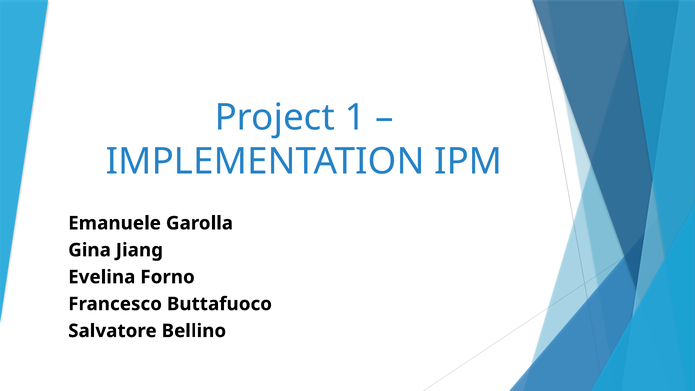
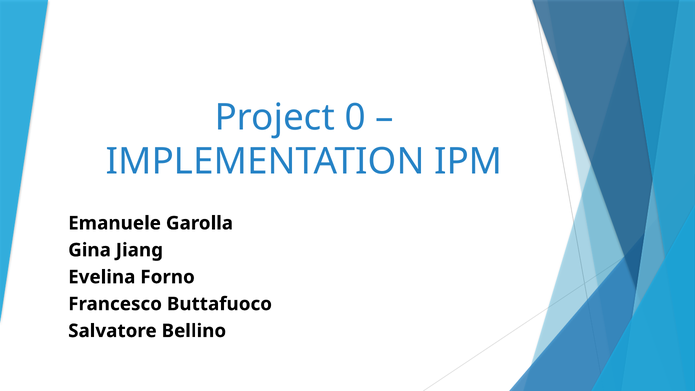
1: 1 -> 0 (355, 117)
